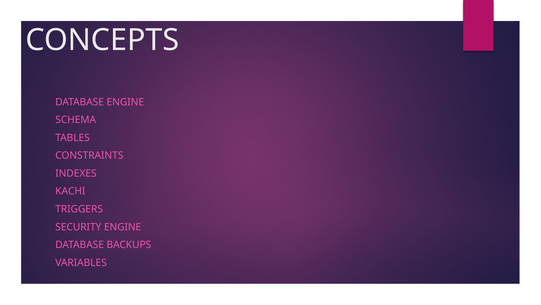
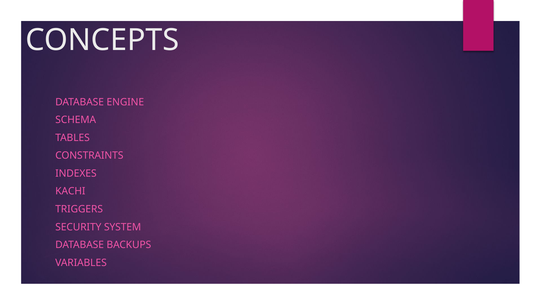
SECURITY ENGINE: ENGINE -> SYSTEM (123, 226)
